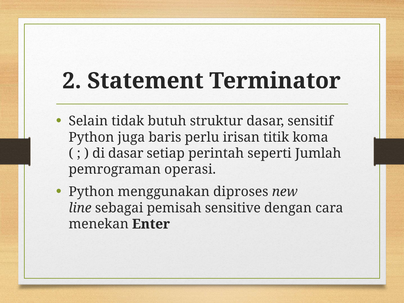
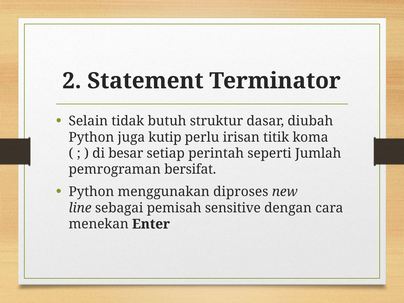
sensitif: sensitif -> diubah (310, 121)
baris: baris -> kutip (165, 137)
di dasar: dasar -> besar (126, 153)
operasi: operasi -> bersifat (190, 170)
